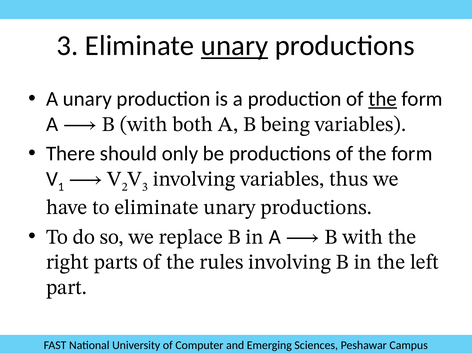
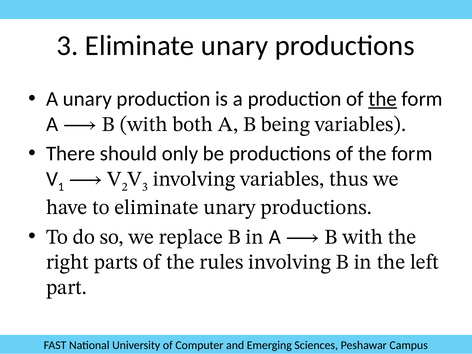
unary underline: present -> none (235, 46)
